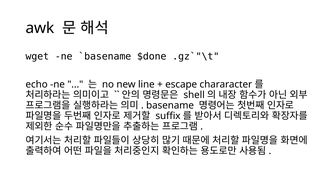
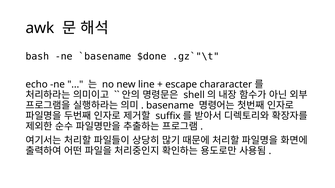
wget: wget -> bash (37, 57)
